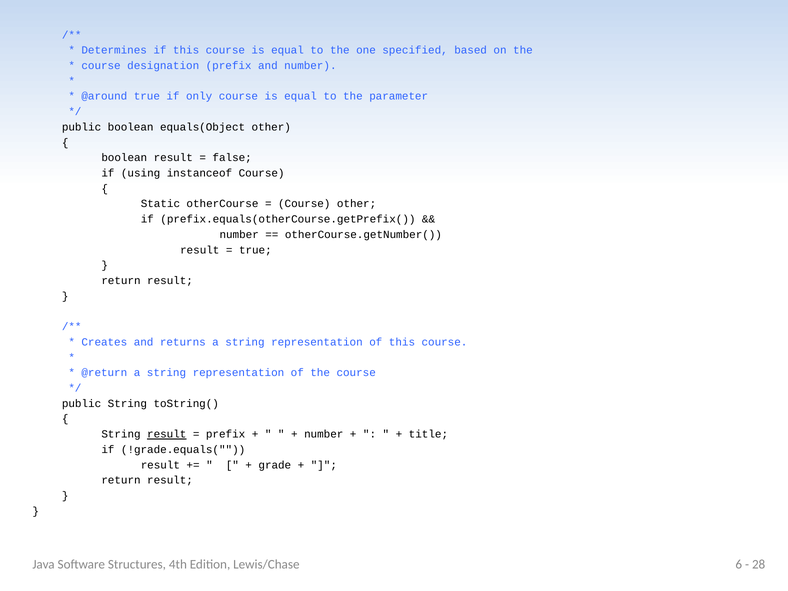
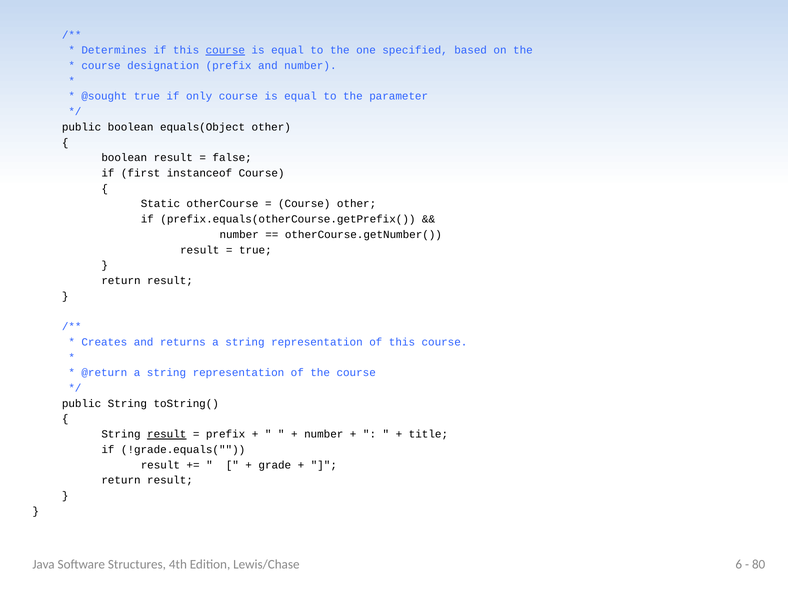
course underline: none -> present (225, 50)
@around: @around -> @sought (104, 96)
using: using -> first (141, 173)
28: 28 -> 80 (759, 564)
